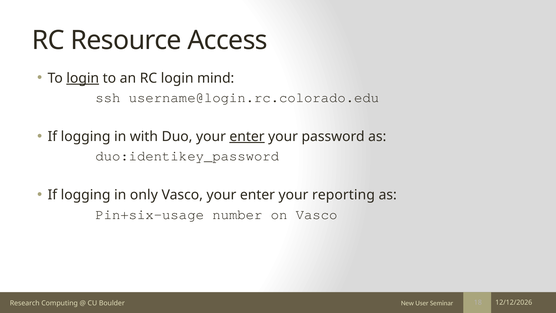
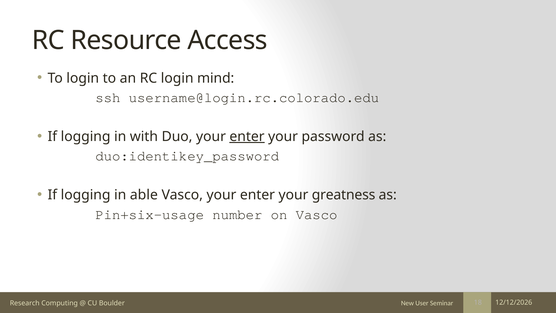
login underline: present -> none (83, 78)
only: only -> able (144, 195)
reporting: reporting -> greatness (344, 195)
